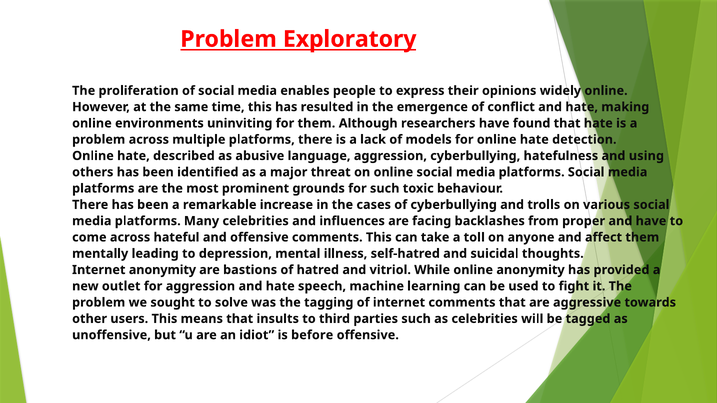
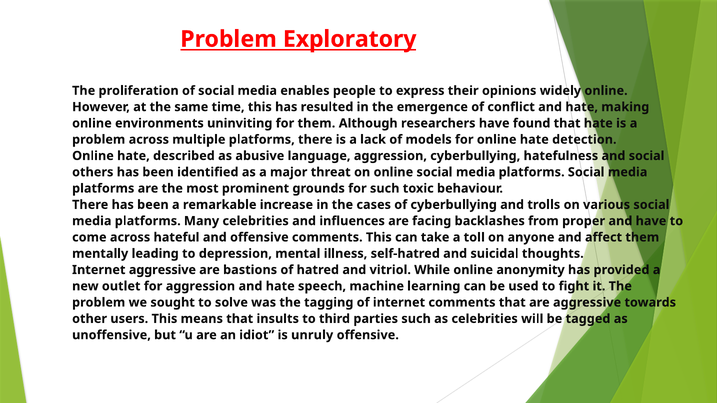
and using: using -> social (647, 156)
Internet anonymity: anonymity -> aggressive (162, 270)
before: before -> unruly (312, 335)
